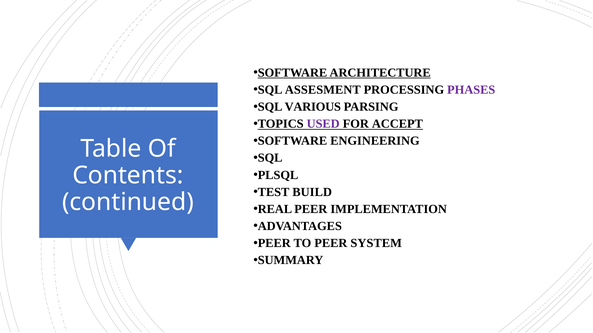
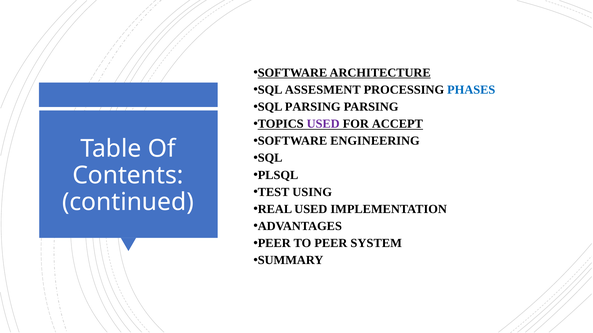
PHASES colour: purple -> blue (471, 90)
SQL VARIOUS: VARIOUS -> PARSING (313, 107)
BUILD: BUILD -> USING (312, 192)
REAL PEER: PEER -> USED (311, 209)
